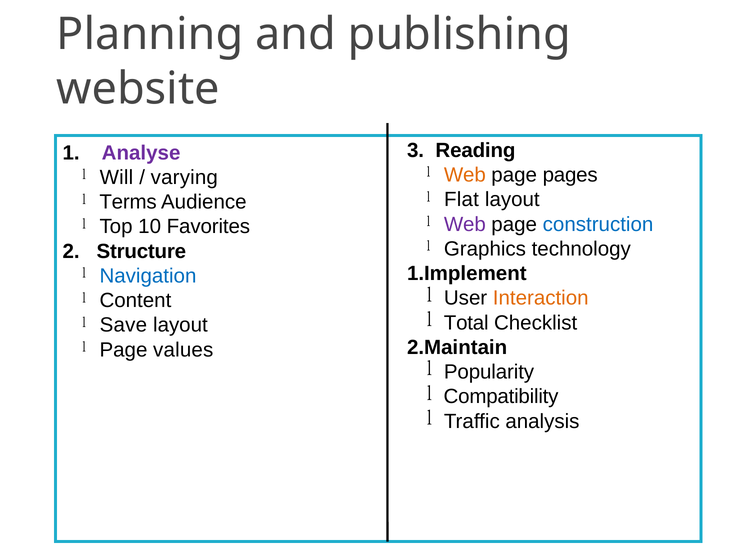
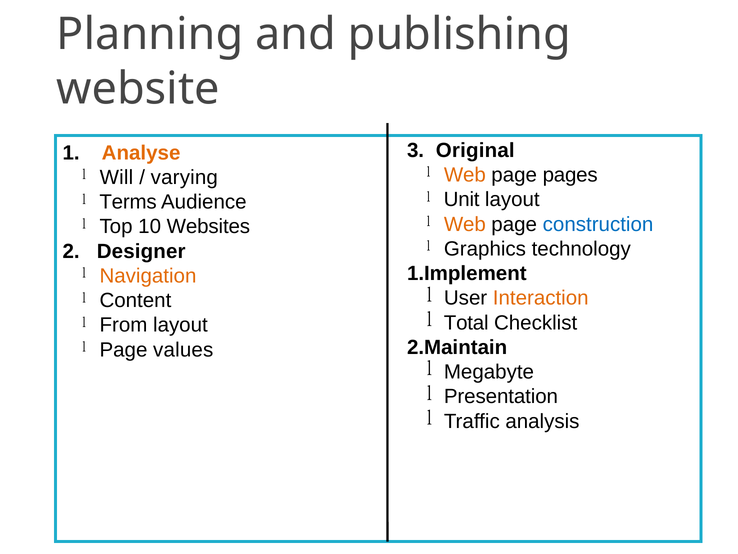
Reading: Reading -> Original (475, 150)
Analyse colour: purple -> orange (141, 153)
Flat: Flat -> Unit (462, 199)
Web colour: purple -> orange (465, 224)
Favorites: Favorites -> Websites (208, 226)
Structure: Structure -> Designer (141, 251)
Navigation colour: blue -> orange (148, 276)
Save: Save -> From (123, 325)
Popularity: Popularity -> Megabyte (489, 372)
Compatibility: Compatibility -> Presentation (501, 396)
